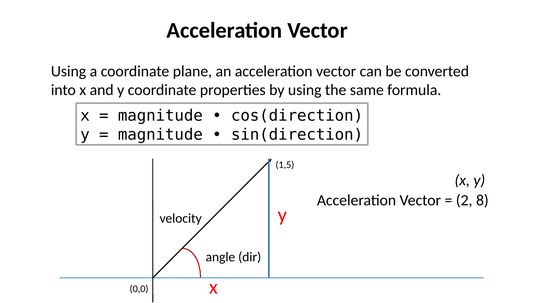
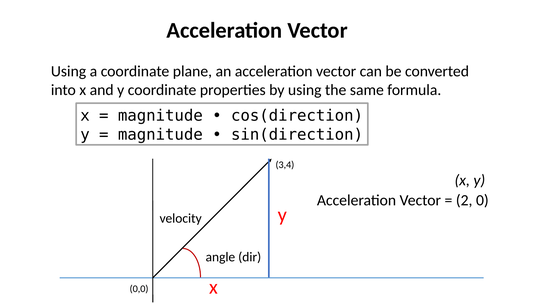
1,5: 1,5 -> 3,4 (285, 165)
8: 8 -> 0 (482, 200)
